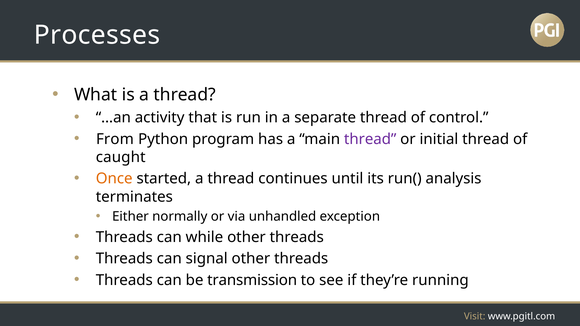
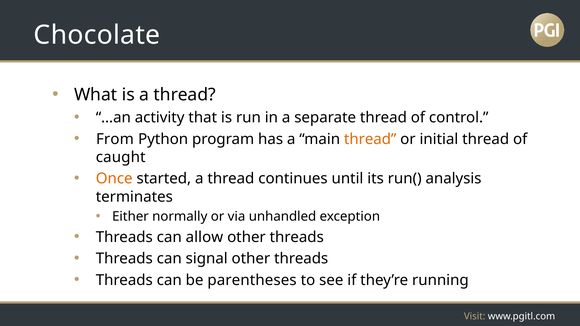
Processes: Processes -> Chocolate (97, 35)
thread colour: purple -> orange (370, 139)
while: while -> allow (204, 237)
transmission: transmission -> parentheses (252, 280)
